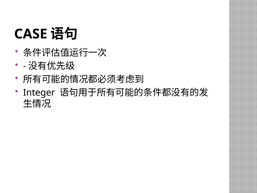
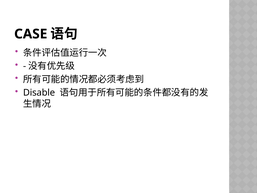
Integer: Integer -> Disable (39, 93)
